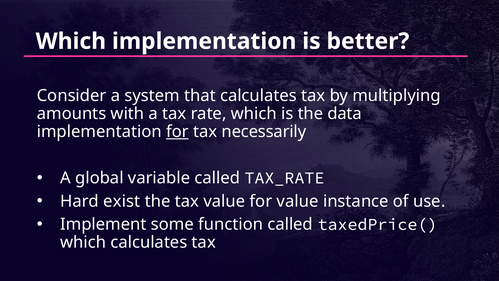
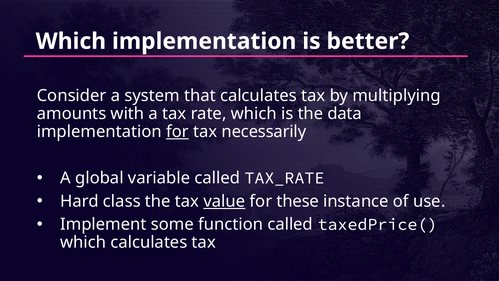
exist: exist -> class (122, 201)
value underline: none -> present (224, 201)
for value: value -> these (298, 201)
